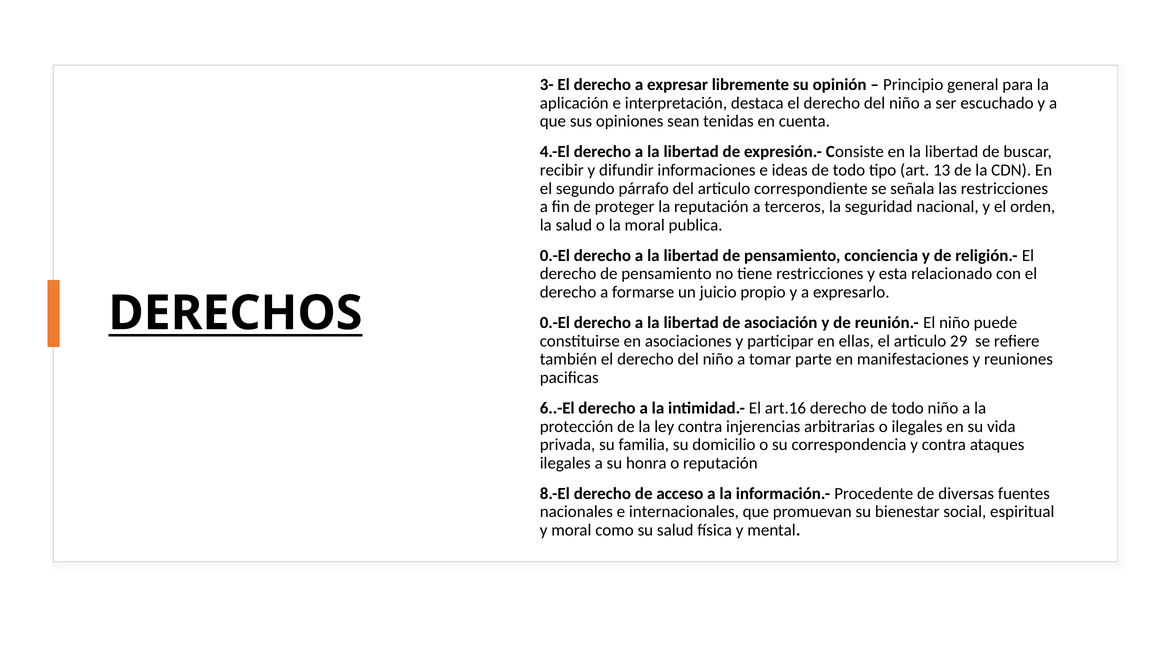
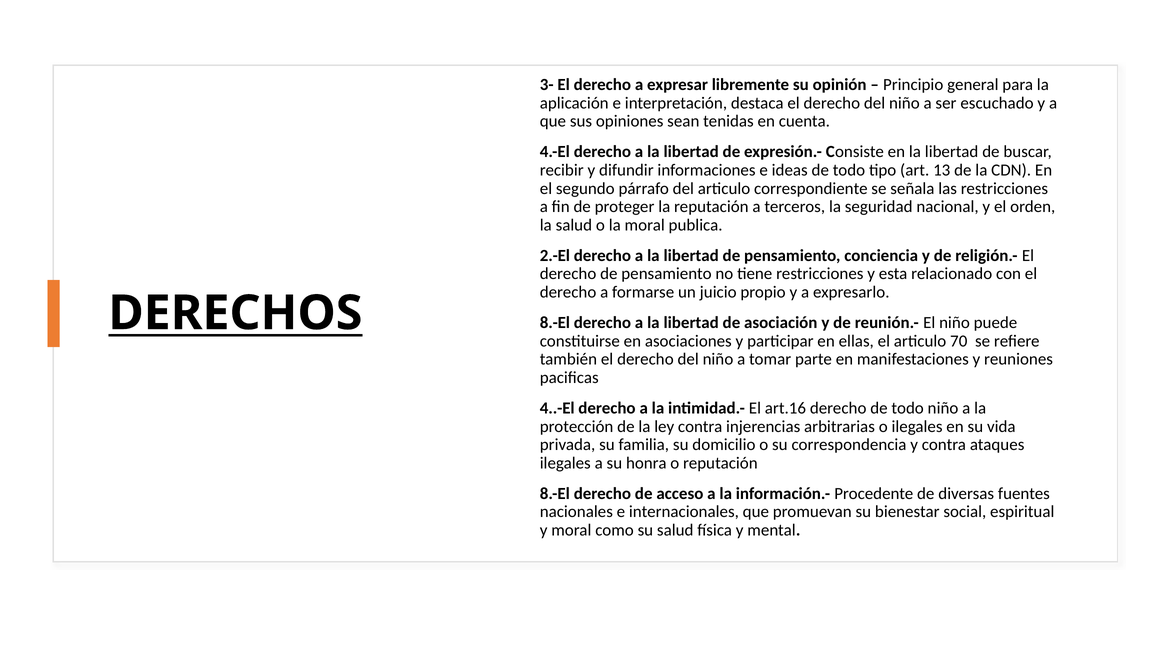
0.-El: 0.-El -> 2.-El (555, 255)
0.-El: 0.-El -> 8.-El (555, 322)
29: 29 -> 70 (959, 341)
6..-El: 6..-El -> 4..-El (557, 408)
